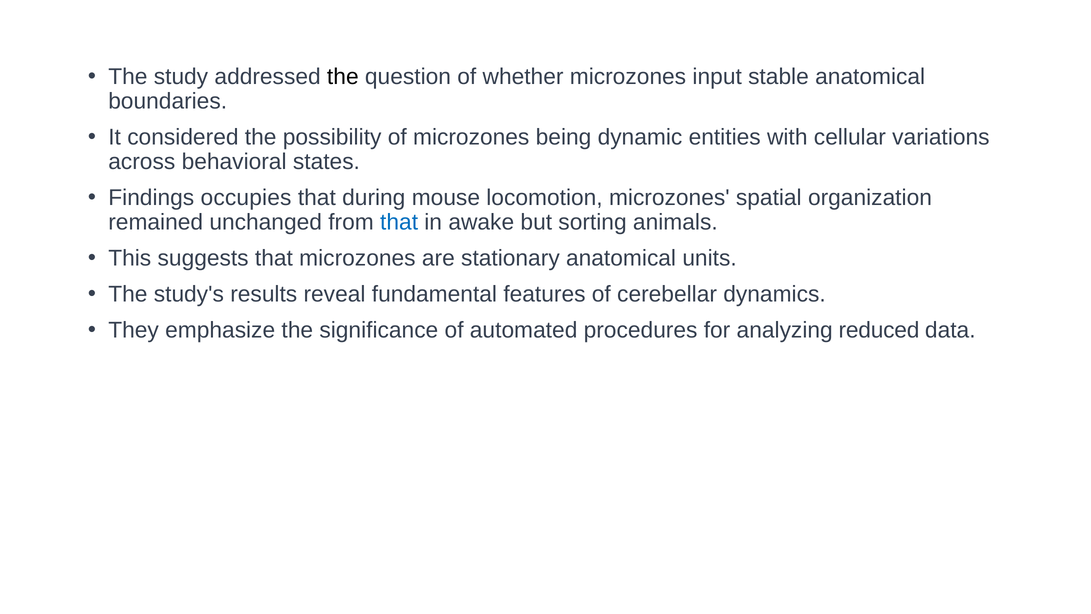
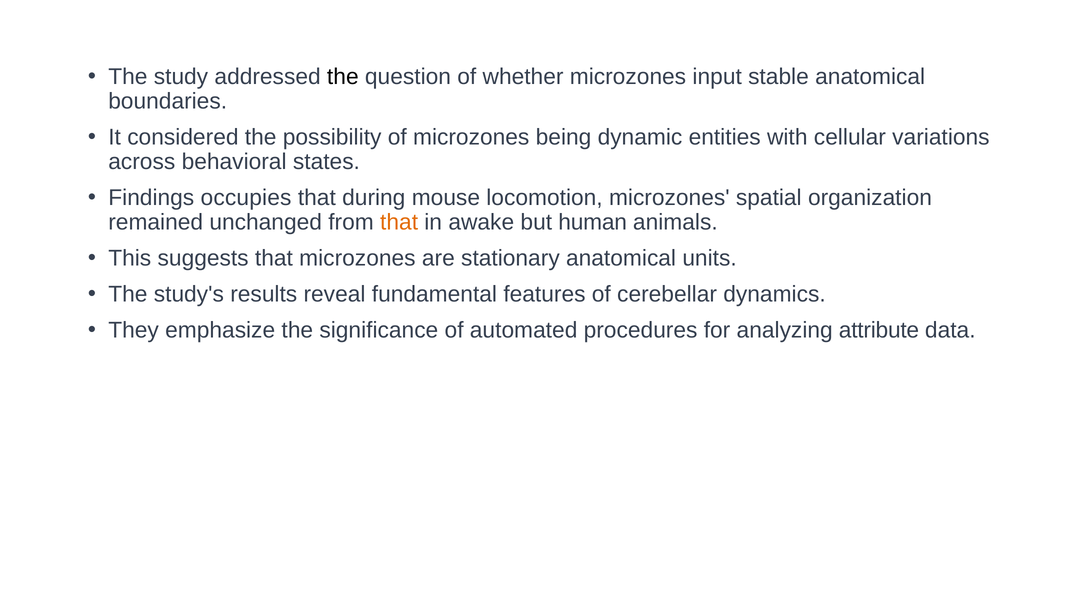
that colour: blue -> orange (399, 222)
sorting: sorting -> human (593, 222)
reduced: reduced -> attribute (879, 330)
